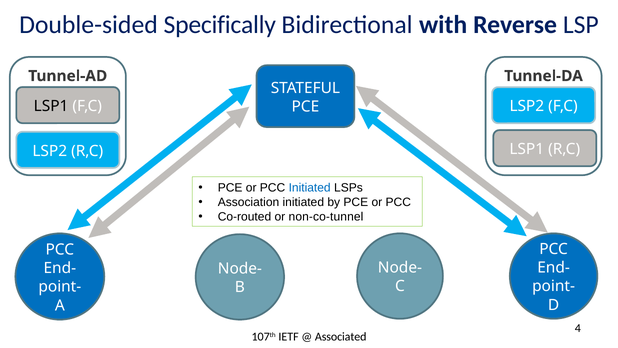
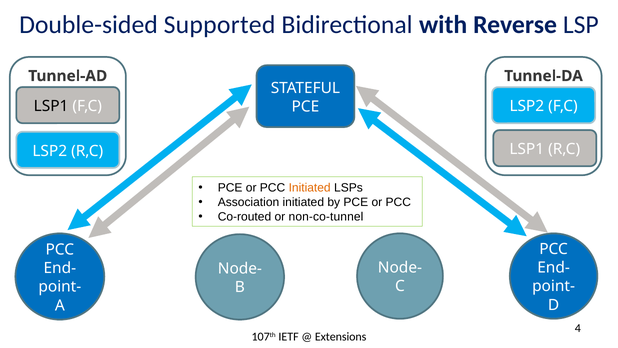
Specifically: Specifically -> Supported (220, 25)
Initiated colour: blue -> orange (310, 188)
Associated: Associated -> Extensions (341, 337)
